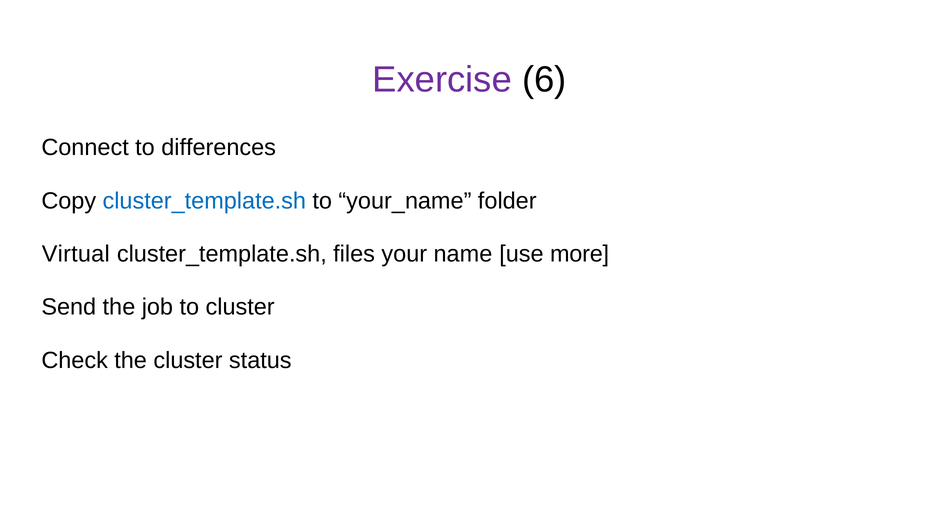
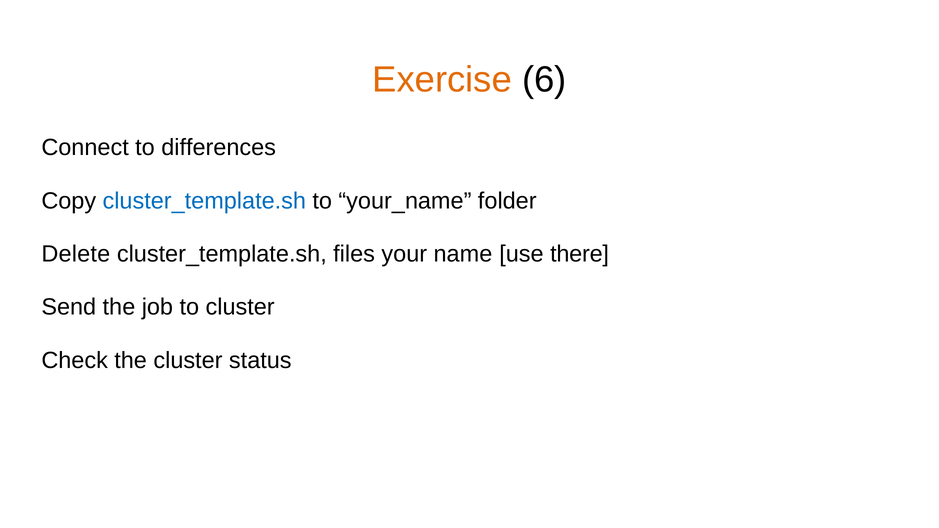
Exercise colour: purple -> orange (442, 80)
Virtual: Virtual -> Delete (76, 254)
more: more -> there (580, 254)
